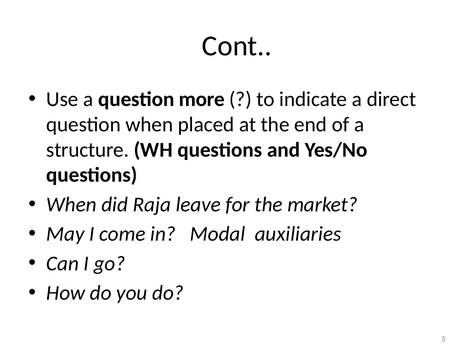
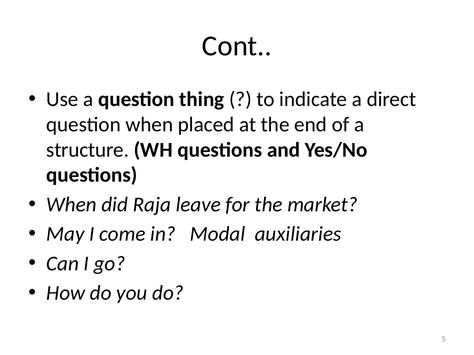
more: more -> thing (202, 99)
